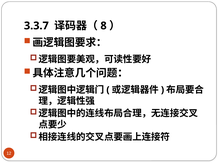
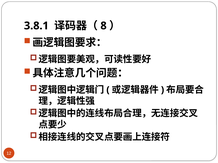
3.3.7: 3.3.7 -> 3.8.1 (36, 26)
